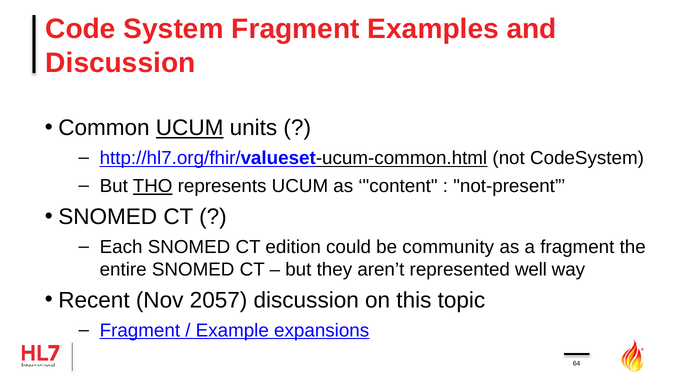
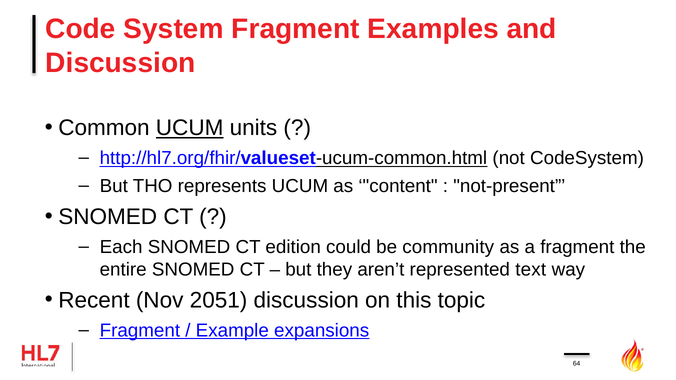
THO underline: present -> none (153, 186)
well: well -> text (531, 270)
2057: 2057 -> 2051 (219, 300)
